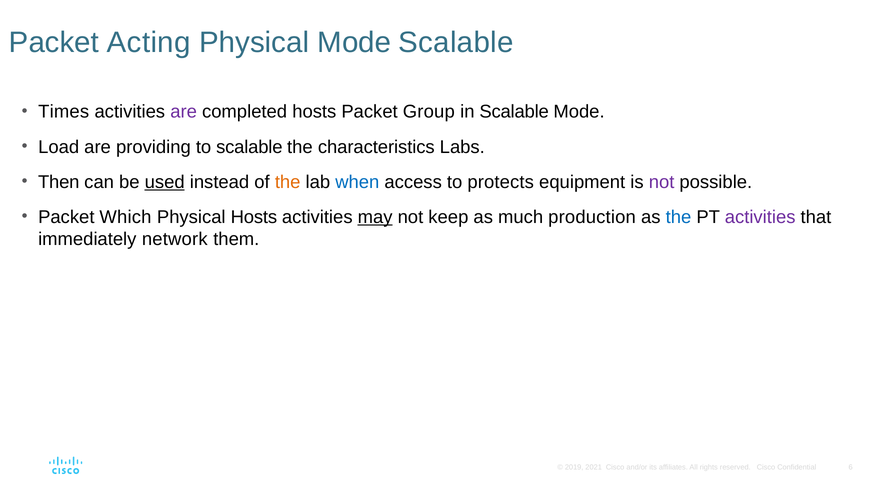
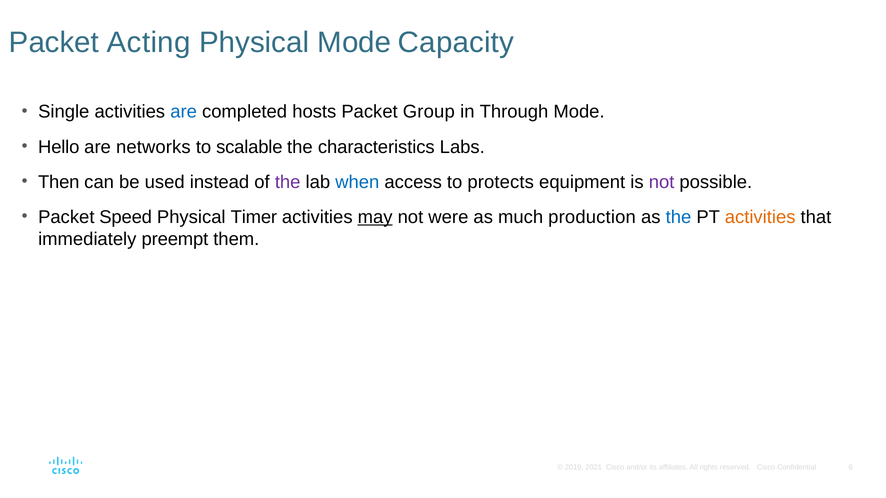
Mode Scalable: Scalable -> Capacity (456, 43)
Times: Times -> Single (64, 112)
are colour: purple -> blue (184, 112)
in Scalable: Scalable -> Through (514, 112)
Load: Load -> Hello (59, 147)
providing: providing -> networks (153, 147)
used underline: present -> none (165, 182)
the colour: orange -> purple (288, 182)
Which: Which -> Speed (126, 217)
Physical Hosts: Hosts -> Timer (254, 217)
keep: keep -> were (448, 217)
activities colour: purple -> orange (760, 217)
network: network -> preempt (175, 239)
